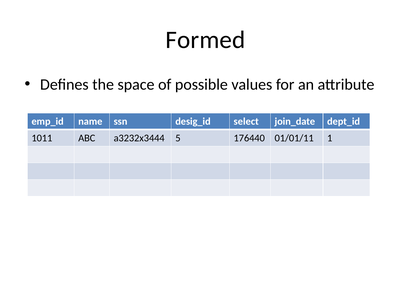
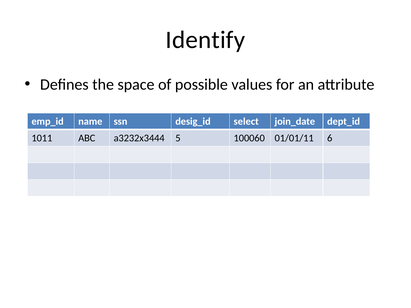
Formed: Formed -> Identify (205, 40)
176440: 176440 -> 100060 (249, 138)
1: 1 -> 6 (330, 138)
